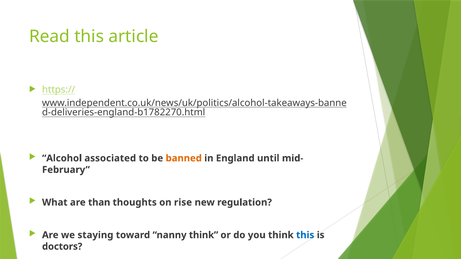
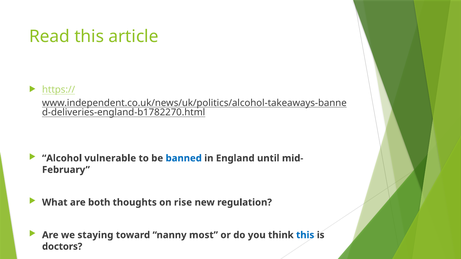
associated: associated -> vulnerable (110, 158)
banned colour: orange -> blue (184, 158)
than: than -> both (99, 203)
nanny think: think -> most (204, 235)
